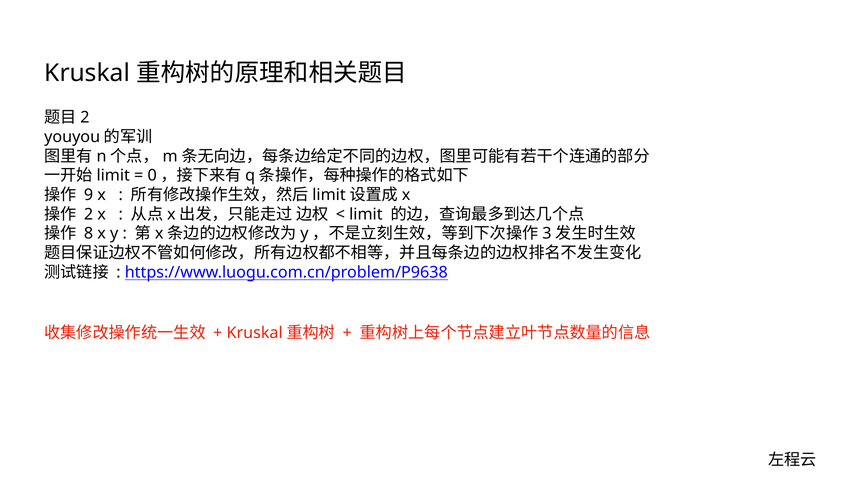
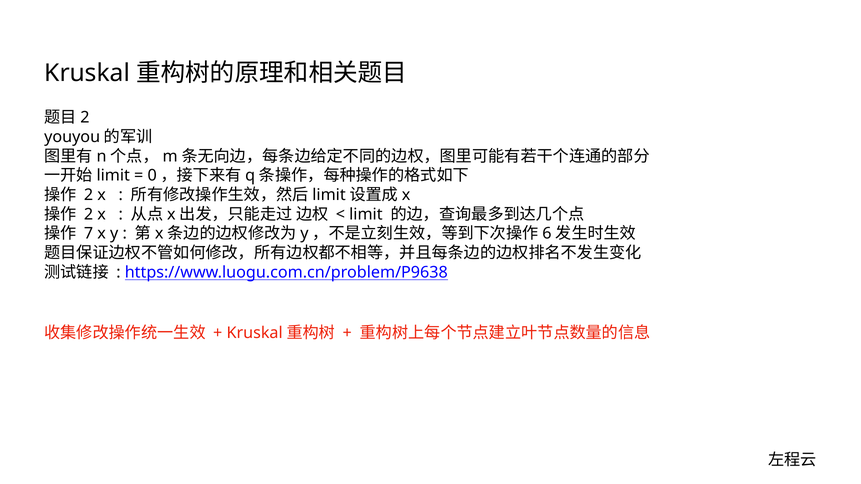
9: 9 -> 2 (89, 195)
8: 8 -> 7 (89, 234)
3: 3 -> 6 (547, 234)
